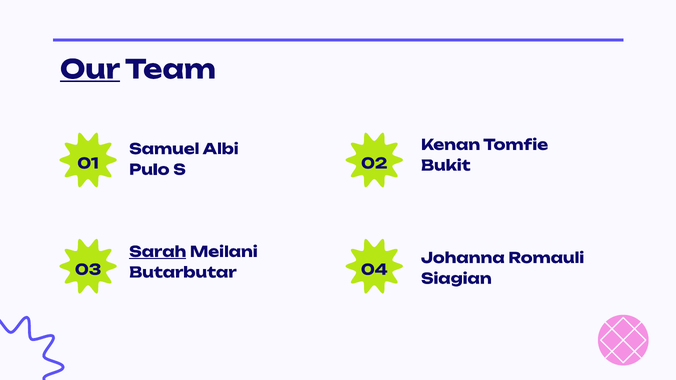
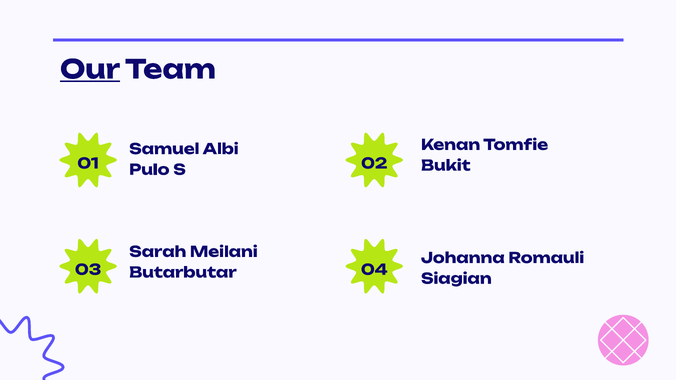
Sarah underline: present -> none (158, 252)
